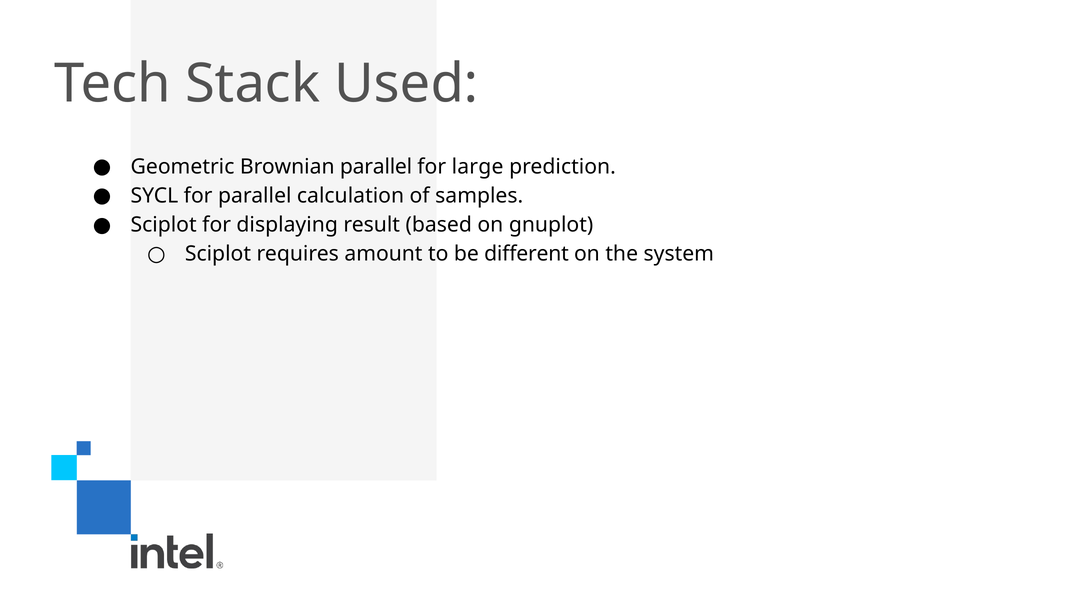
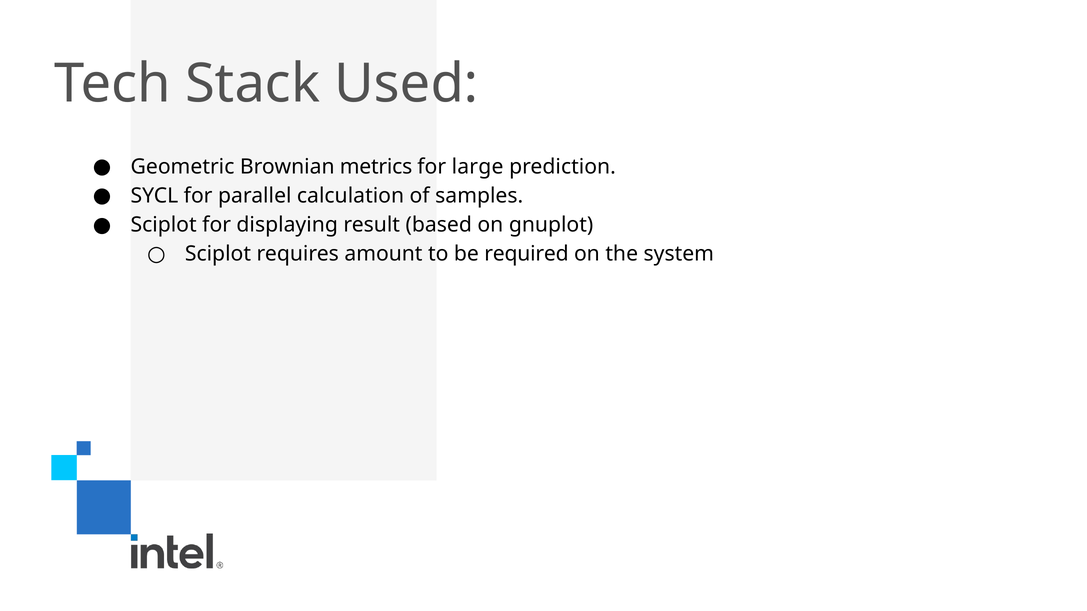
Brownian parallel: parallel -> metrics (376, 167)
different: different -> required (526, 254)
